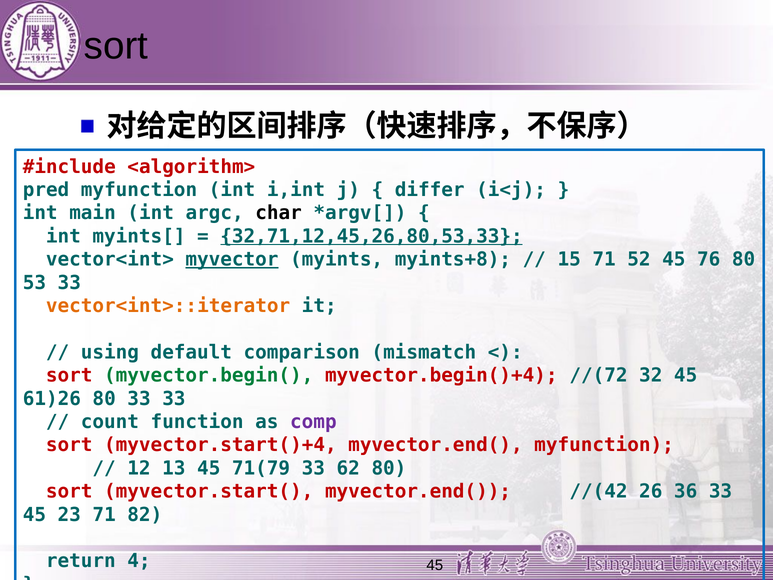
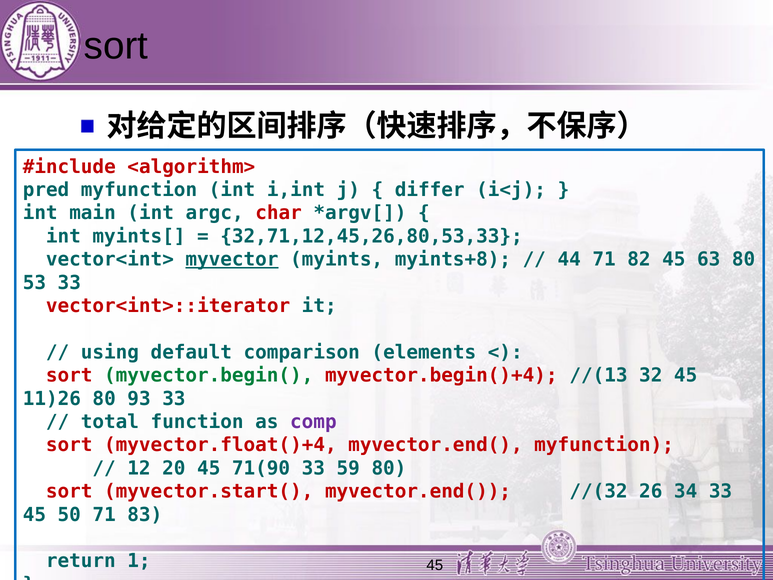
char colour: black -> red (279, 213)
32,71,12,45,26,80,53,33 underline: present -> none (372, 236)
15: 15 -> 44 (569, 259)
52: 52 -> 82 (639, 259)
76: 76 -> 63 (709, 259)
vector<int>::iterator colour: orange -> red (168, 306)
mismatch: mismatch -> elements (424, 352)
//(72: //(72 -> //(13 (598, 375)
61)26: 61)26 -> 11)26 (52, 398)
80 33: 33 -> 93 (139, 398)
count: count -> total (110, 422)
myvector.start()+4: myvector.start()+4 -> myvector.float()+4 (220, 445)
13: 13 -> 20 (174, 468)
71(79: 71(79 -> 71(90 (261, 468)
62: 62 -> 59 (348, 468)
//(42: //(42 -> //(32 (598, 491)
36: 36 -> 34 (686, 491)
23: 23 -> 50 (69, 514)
82: 82 -> 83 (145, 514)
4: 4 -> 1 (139, 561)
